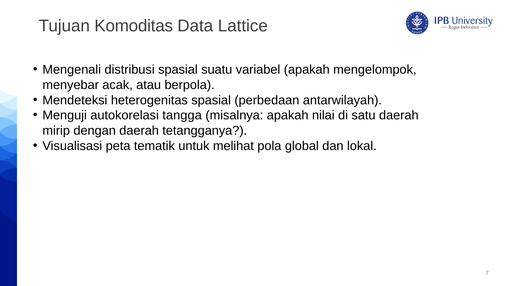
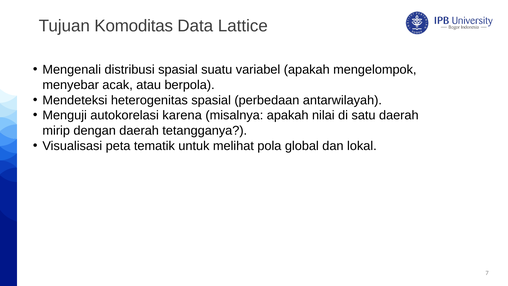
tangga: tangga -> karena (182, 115)
